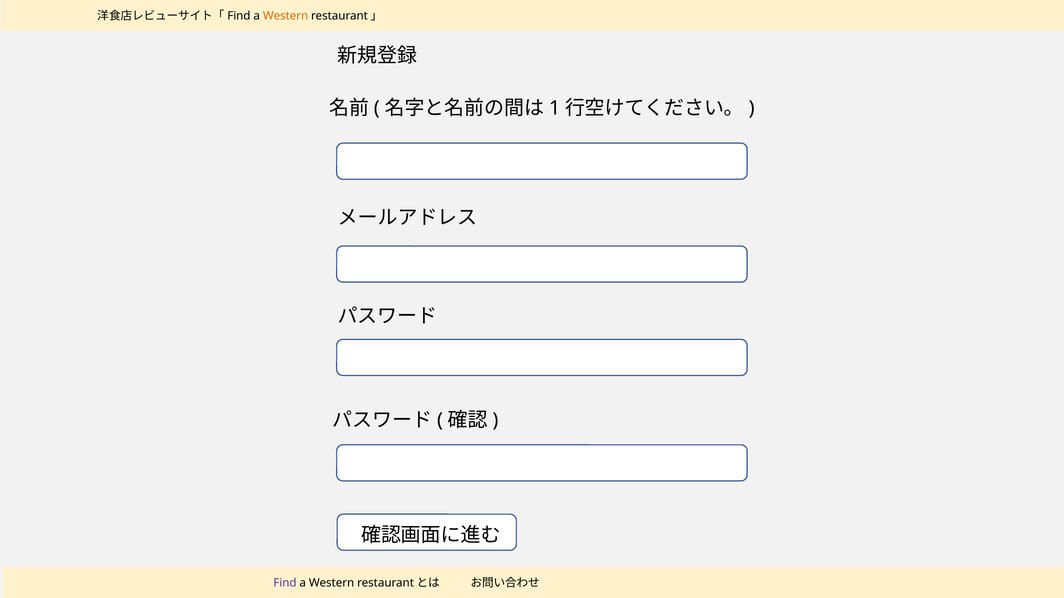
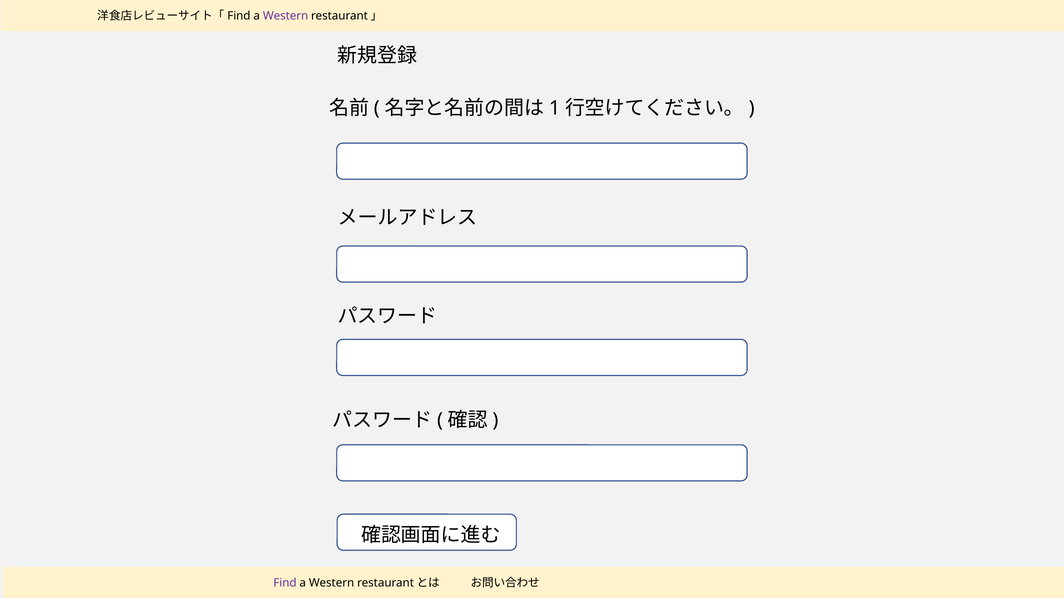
Western colour: orange -> purple (286, 16)
